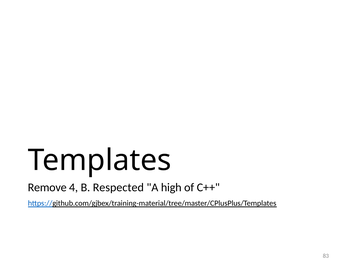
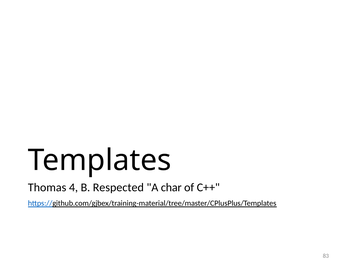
Remove: Remove -> Thomas (47, 187)
high: high -> char (171, 187)
